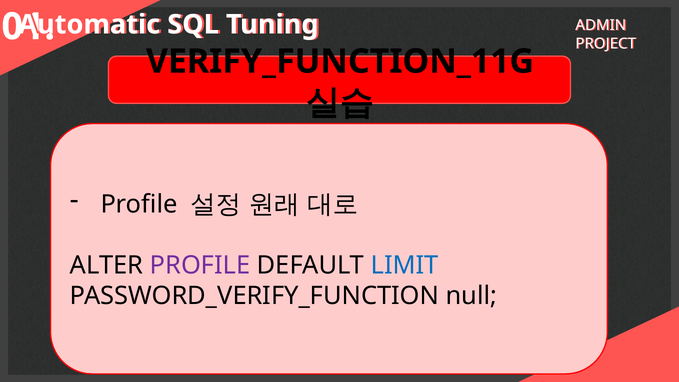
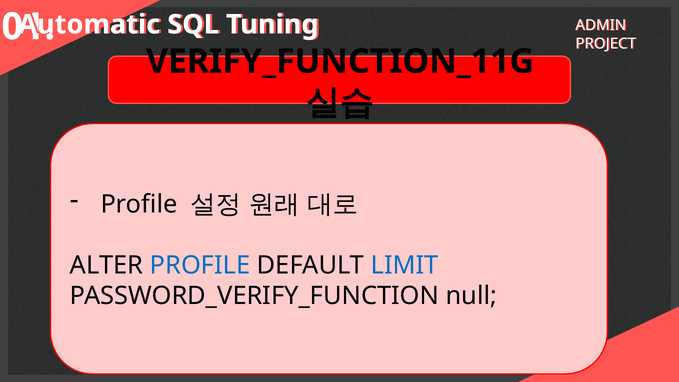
PROFILE colour: purple -> blue (200, 265)
